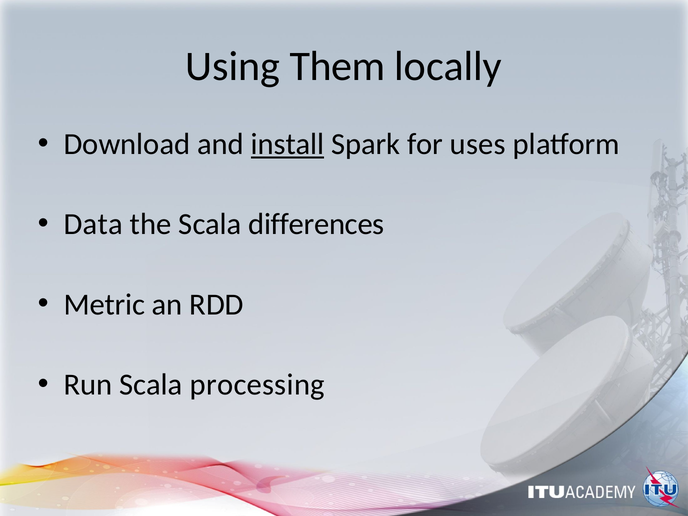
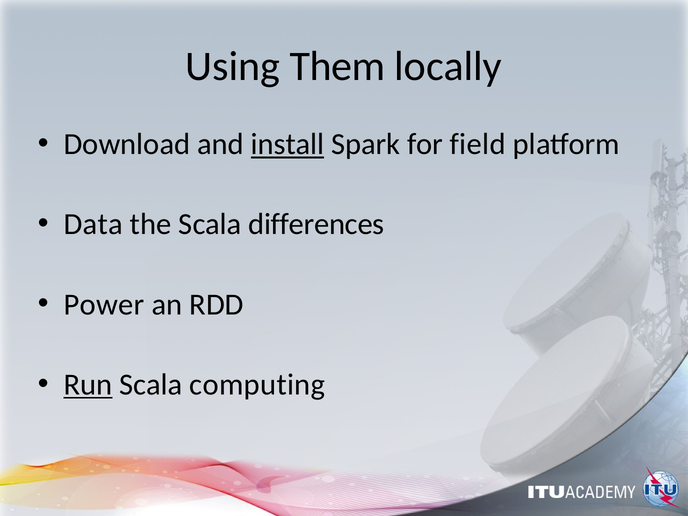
uses: uses -> field (478, 144)
Metric: Metric -> Power (104, 304)
Run underline: none -> present (88, 385)
processing: processing -> computing (257, 385)
